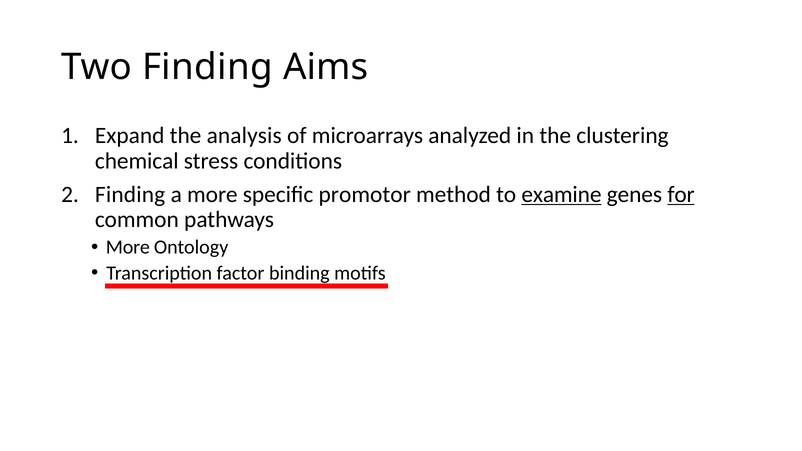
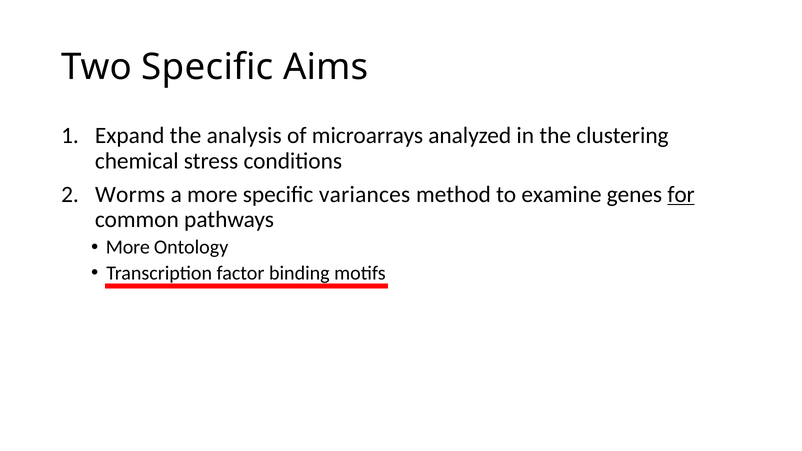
Two Finding: Finding -> Specific (208, 67)
Finding: Finding -> Worms (130, 194)
promotor: promotor -> variances (365, 194)
examine underline: present -> none (561, 194)
